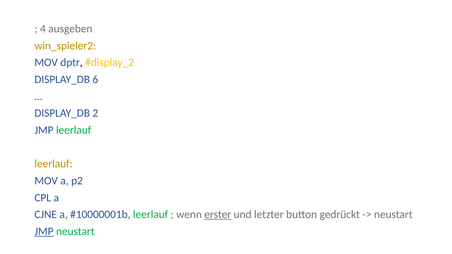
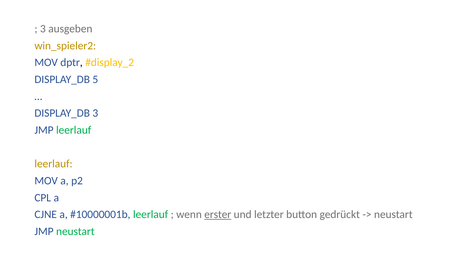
4: 4 -> 3 (43, 29)
6: 6 -> 5 (95, 80)
DISPLAY_DB 2: 2 -> 3 (95, 113)
JMP underline: present -> none (44, 232)
